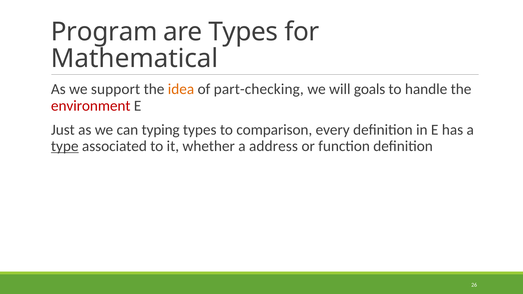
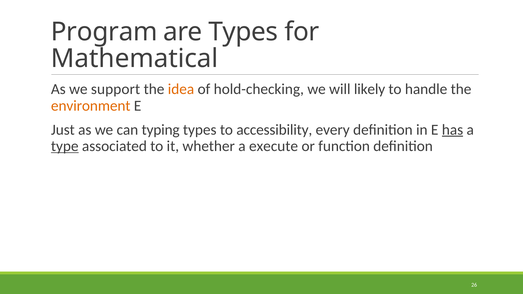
part-checking: part-checking -> hold-checking (259, 89)
goals: goals -> likely (370, 89)
environment colour: red -> orange (91, 106)
comparison: comparison -> accessibility (274, 130)
has underline: none -> present (453, 130)
address: address -> execute (274, 146)
